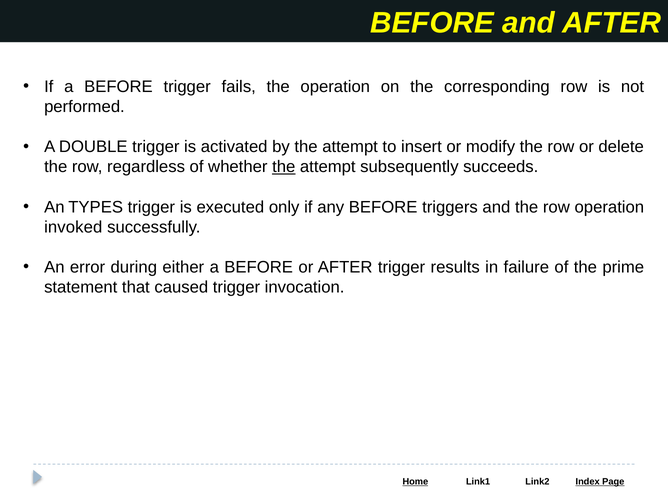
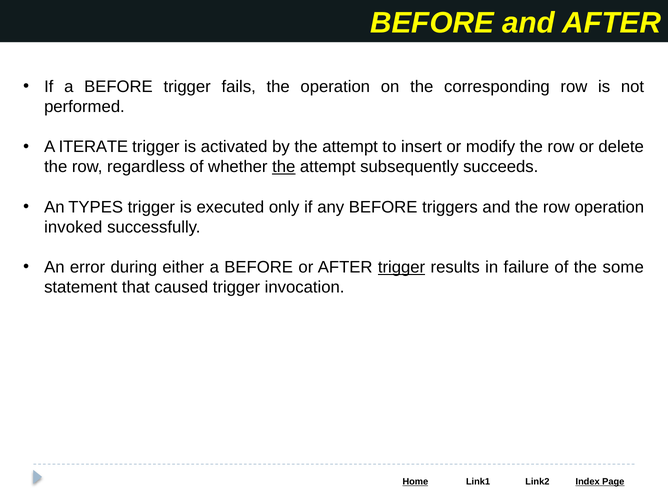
DOUBLE: DOUBLE -> ITERATE (93, 147)
trigger underline: none -> present (402, 267)
prime: prime -> some (623, 267)
